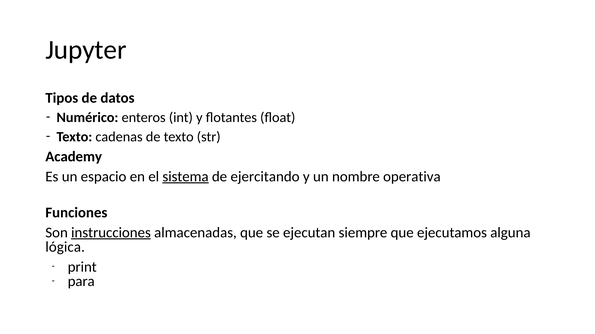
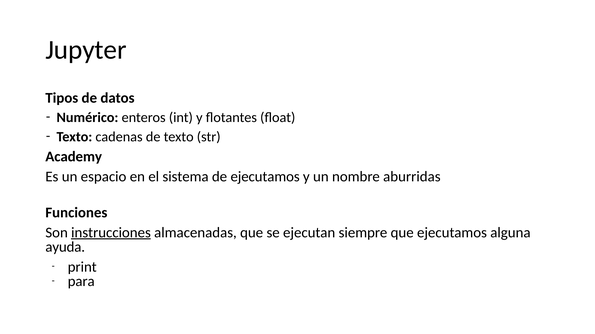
sistema underline: present -> none (186, 177)
de ejercitando: ejercitando -> ejecutamos (265, 177)
operativa: operativa -> aburridas (412, 177)
lógica: lógica -> ayuda (65, 247)
